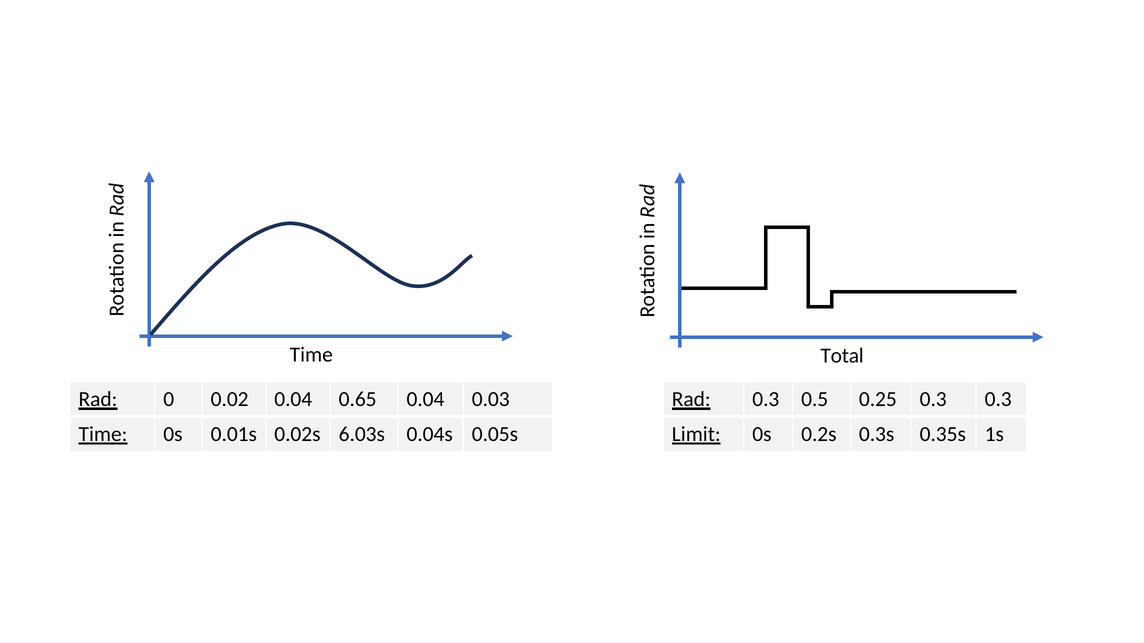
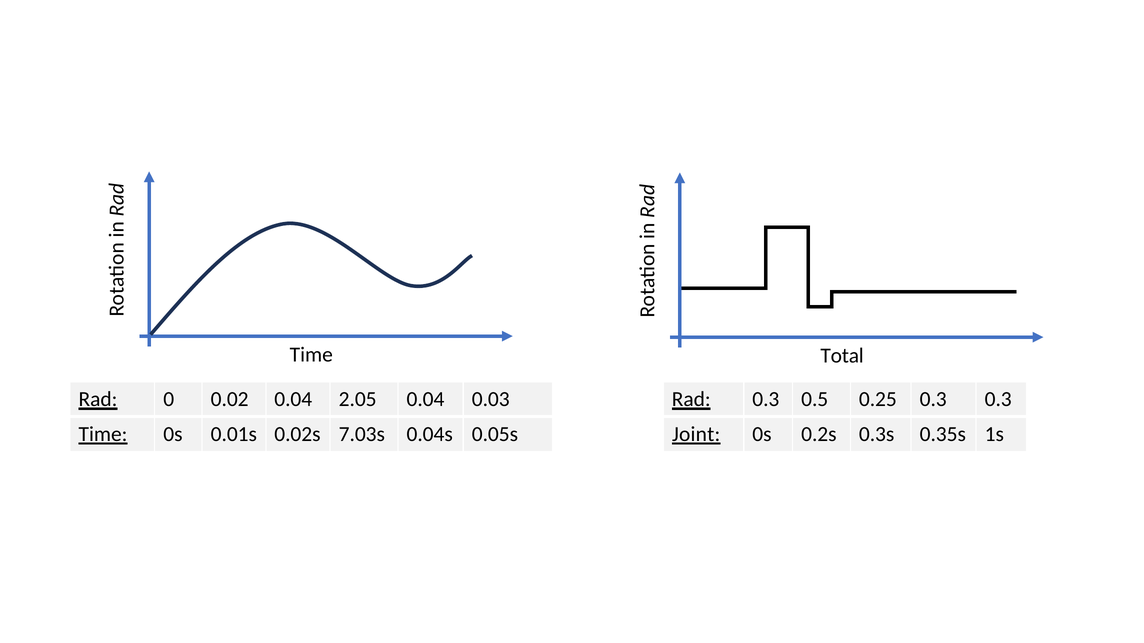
0.65: 0.65 -> 2.05 (358, 400)
6.03s: 6.03s -> 7.03s (362, 435)
Limit: Limit -> Joint (696, 435)
